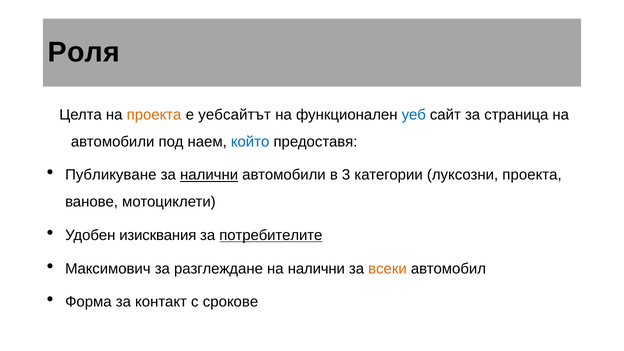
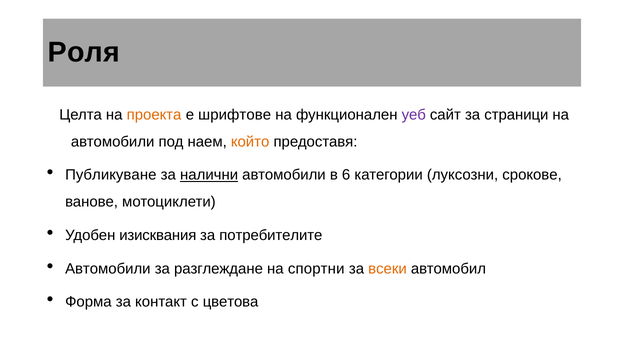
уебсайтът: уебсайтът -> шрифтове (235, 115)
уеб colour: blue -> purple (414, 115)
страница: страница -> страници (516, 115)
който colour: blue -> orange (250, 142)
3: 3 -> 6 (346, 175)
луксозни проекта: проекта -> срокове (532, 175)
потребителите underline: present -> none (271, 235)
Максимович: Максимович -> Автомобили (108, 269)
на налични: налични -> спортни (316, 269)
срокове: срокове -> цветова (231, 302)
